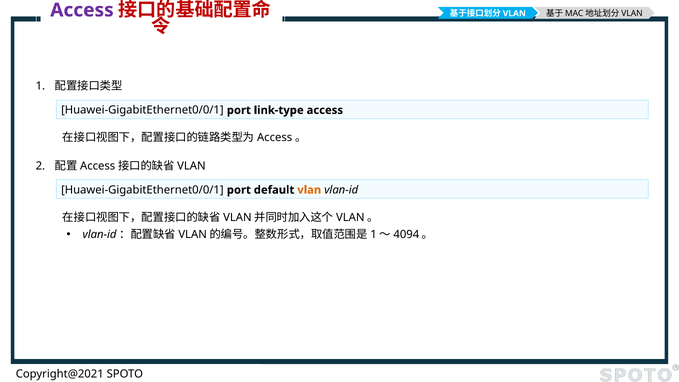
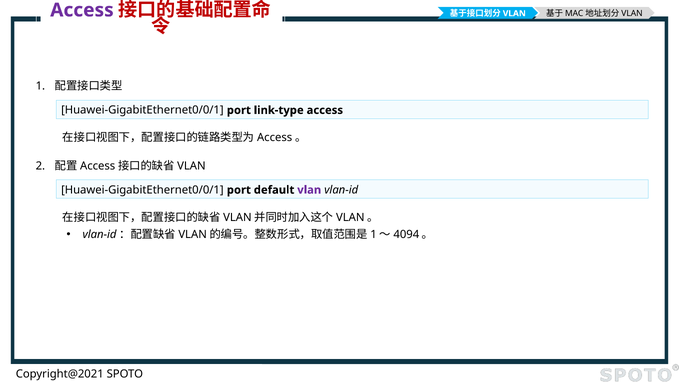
vlan colour: orange -> purple (309, 190)
